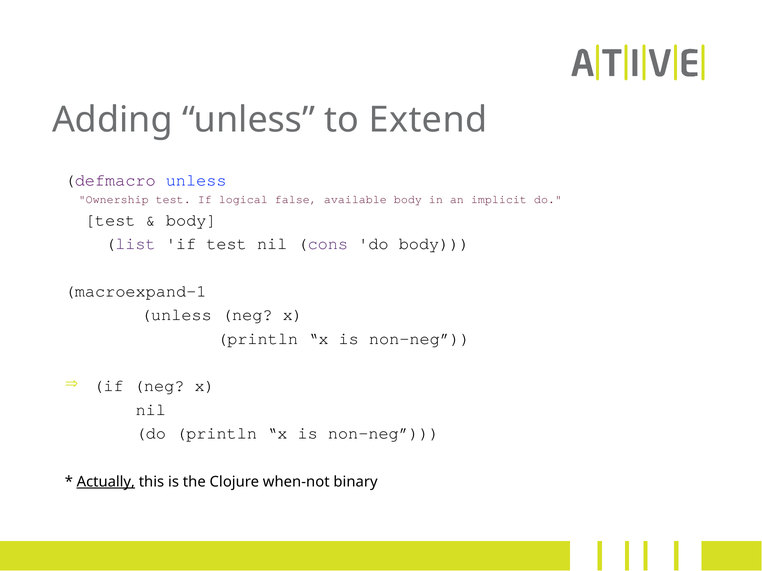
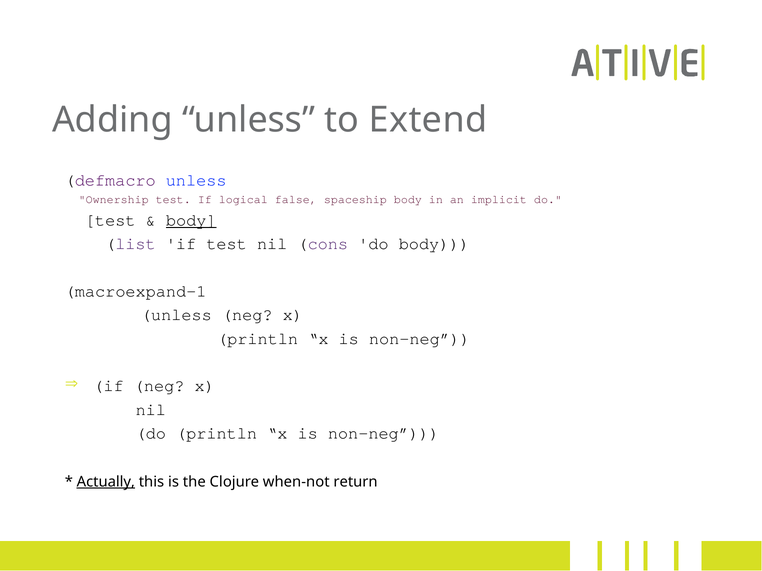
available: available -> spaceship (355, 199)
body underline: none -> present (191, 220)
binary: binary -> return (356, 482)
